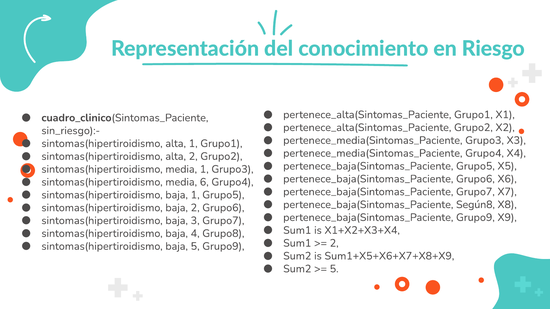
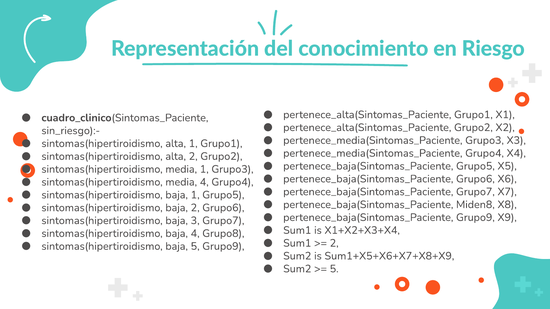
media 6: 6 -> 4 (204, 182)
Según8: Según8 -> Miden8 (475, 205)
